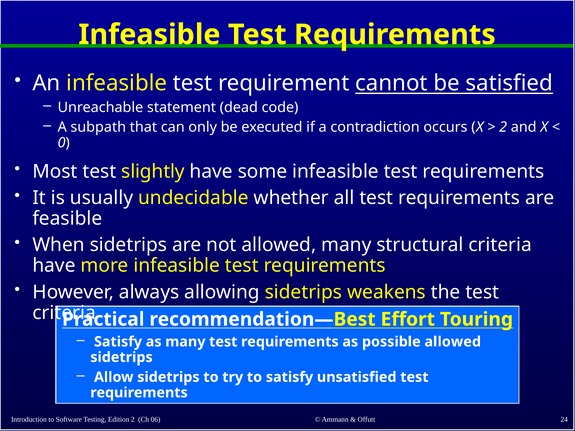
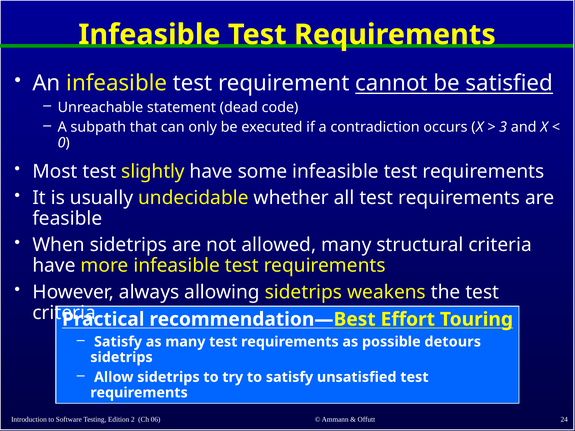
2: 2 -> 3 (503, 127)
possible allowed: allowed -> detours (453, 342)
